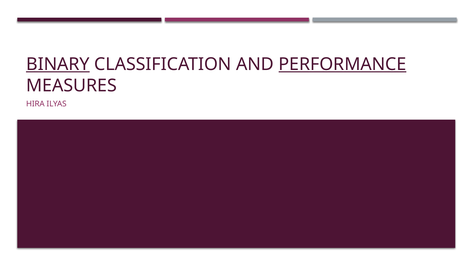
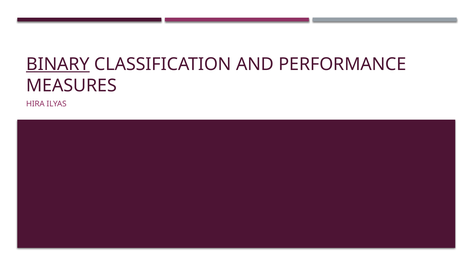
PERFORMANCE underline: present -> none (342, 64)
